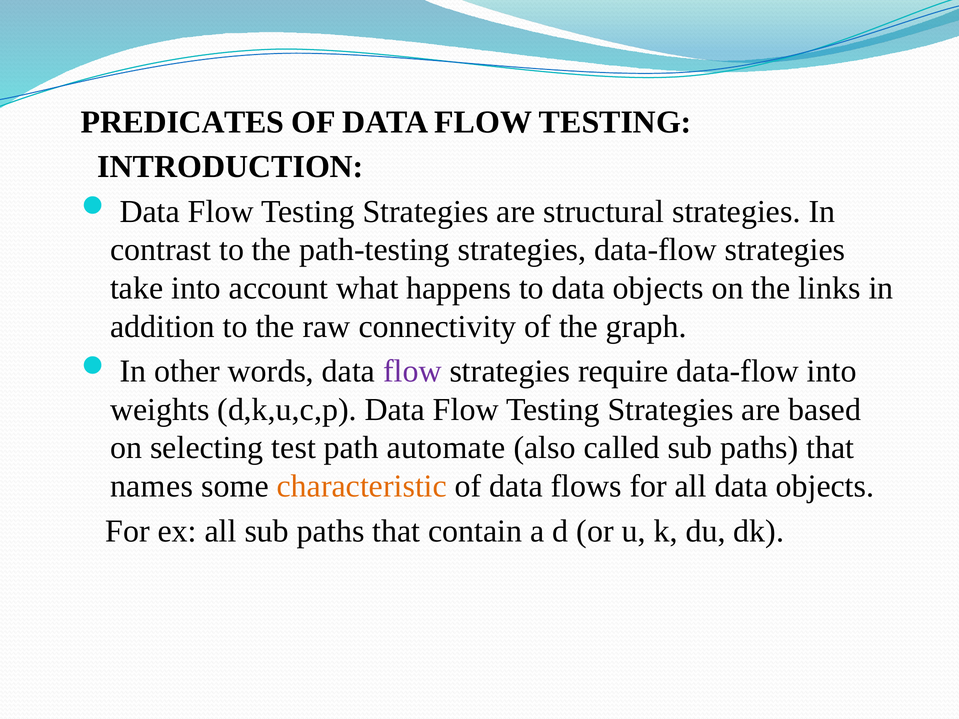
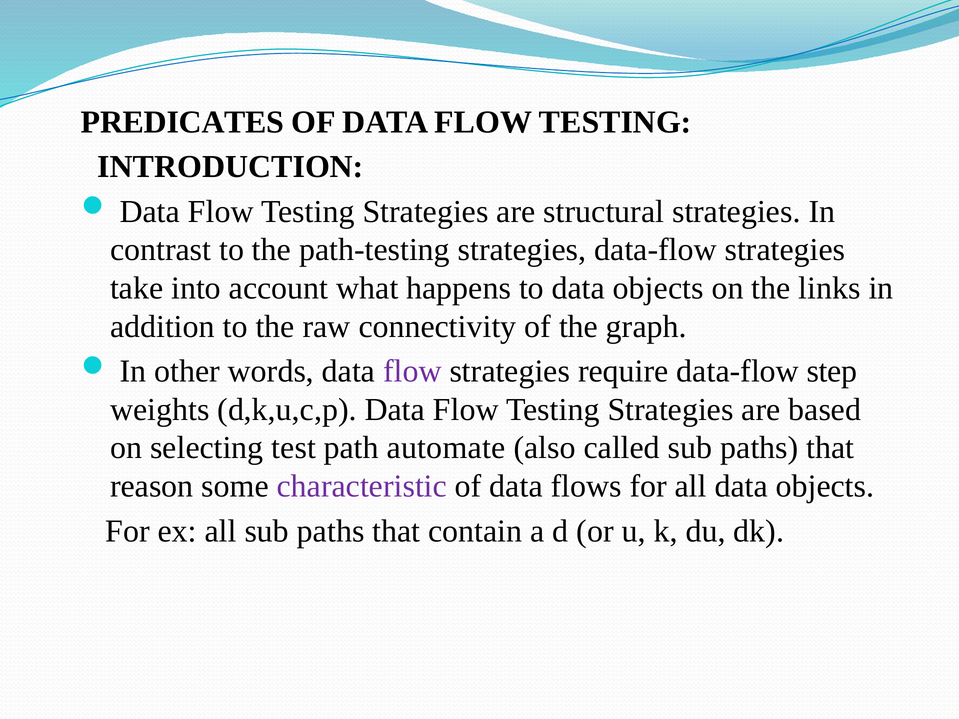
data-flow into: into -> step (832, 371)
names: names -> reason (152, 486)
characteristic colour: orange -> purple (362, 486)
